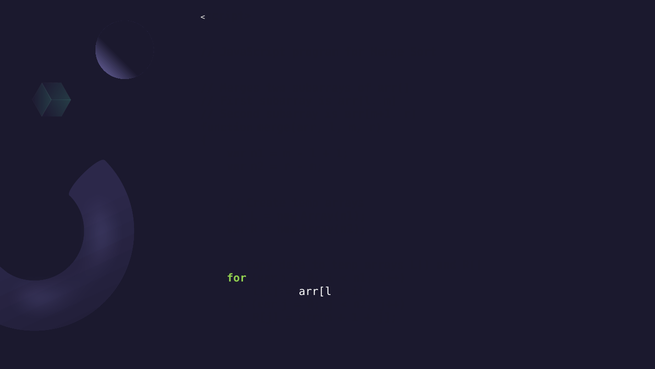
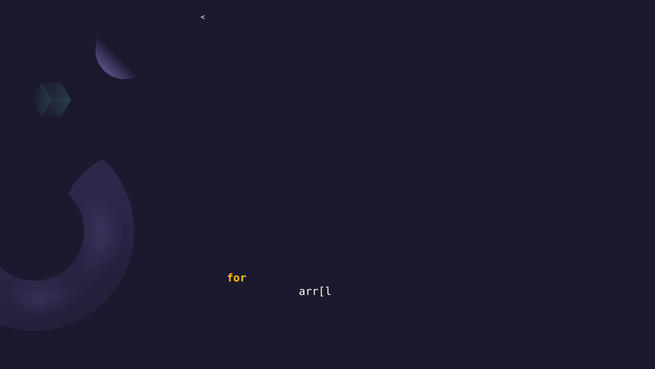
for colour: light green -> yellow (237, 278)
